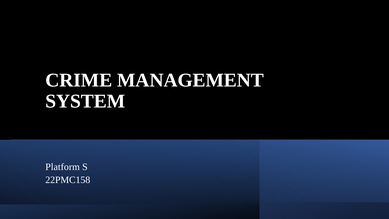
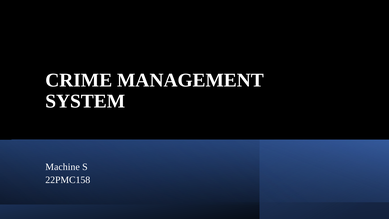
Platform: Platform -> Machine (63, 167)
